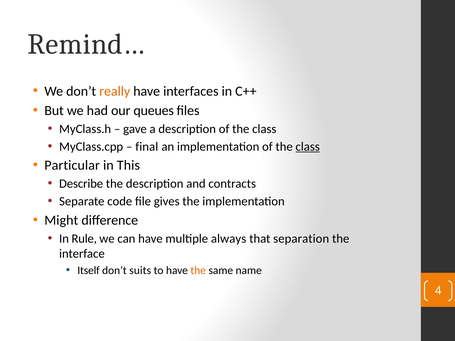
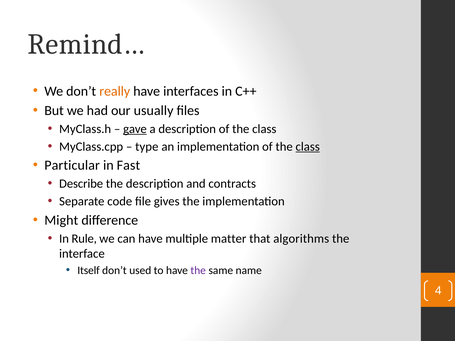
queues: queues -> usually (154, 111)
gave underline: none -> present (135, 129)
final: final -> type (147, 147)
This: This -> Fast (128, 166)
always: always -> matter (229, 239)
separation: separation -> algorithms (301, 239)
suits: suits -> used (140, 271)
the colour: orange -> purple (198, 271)
